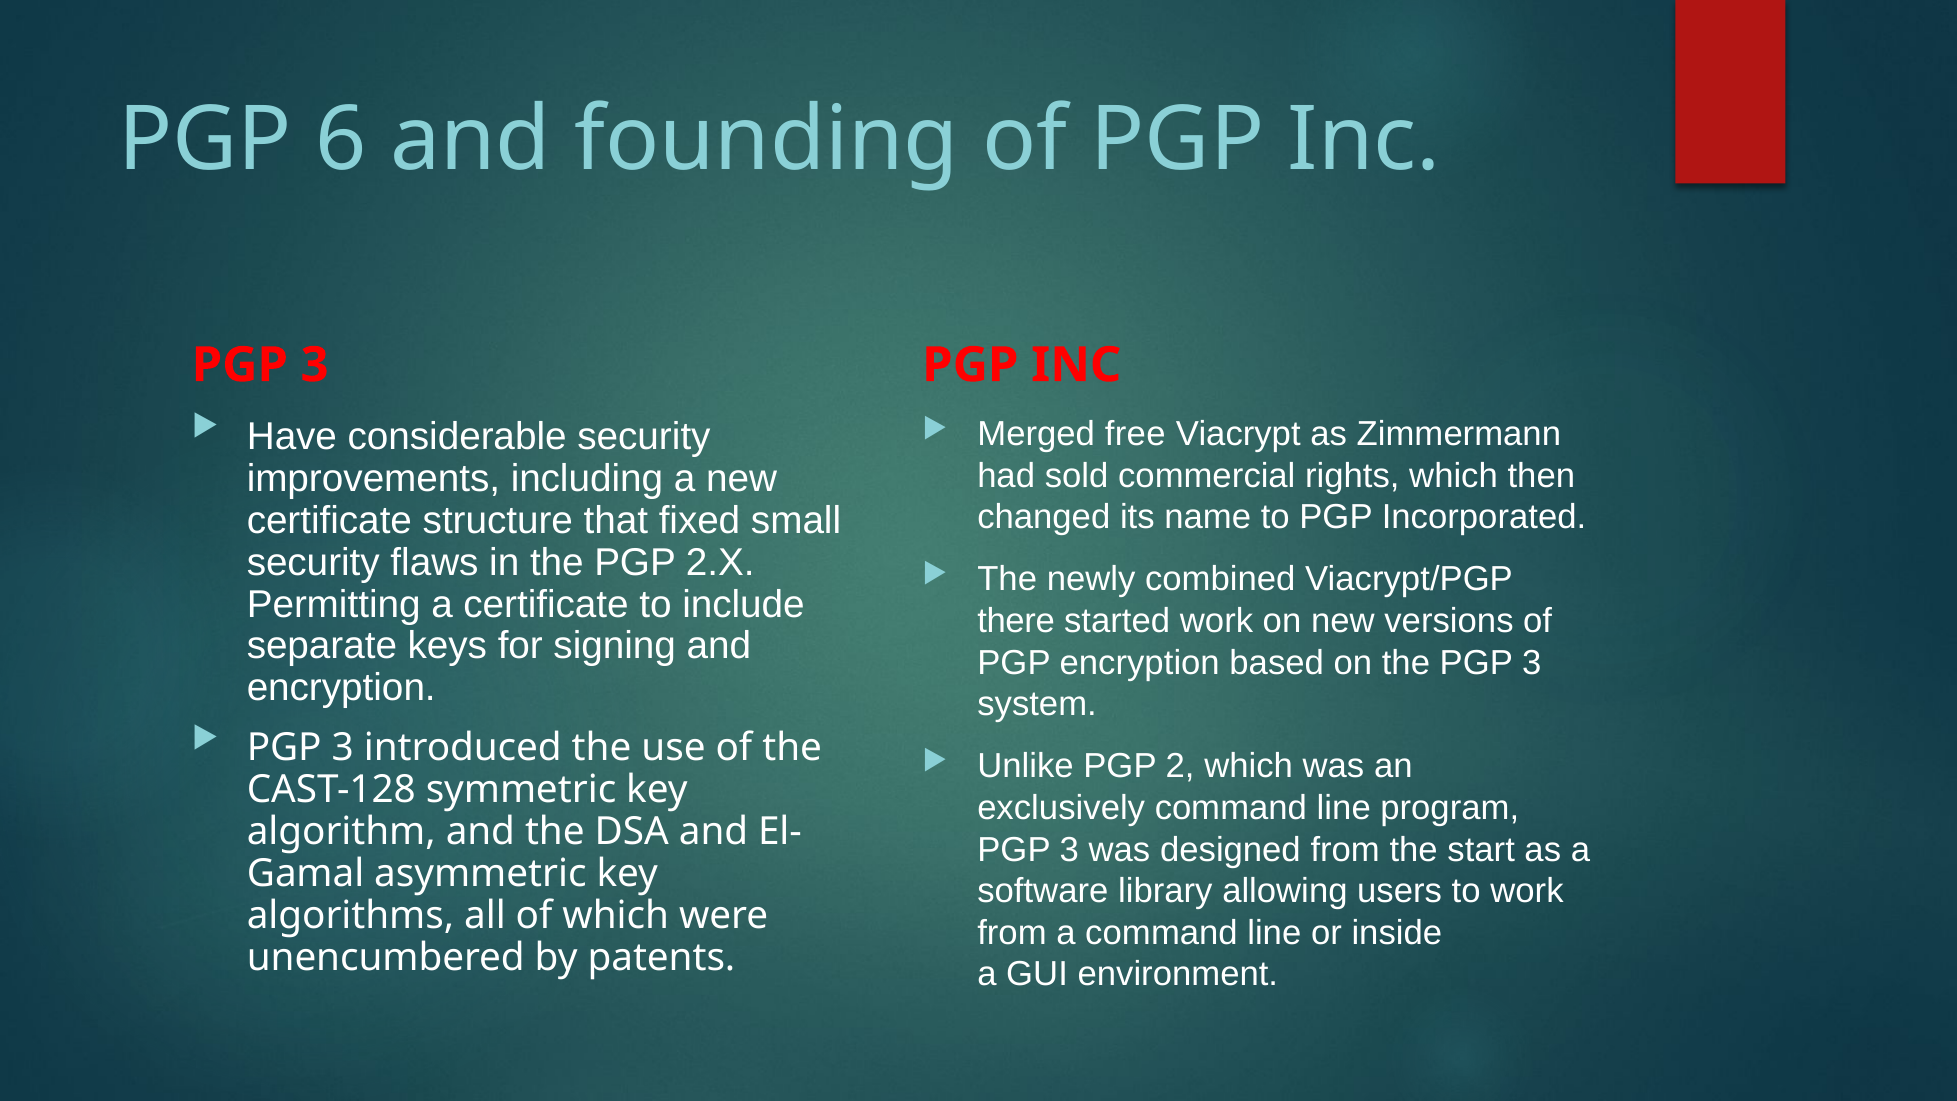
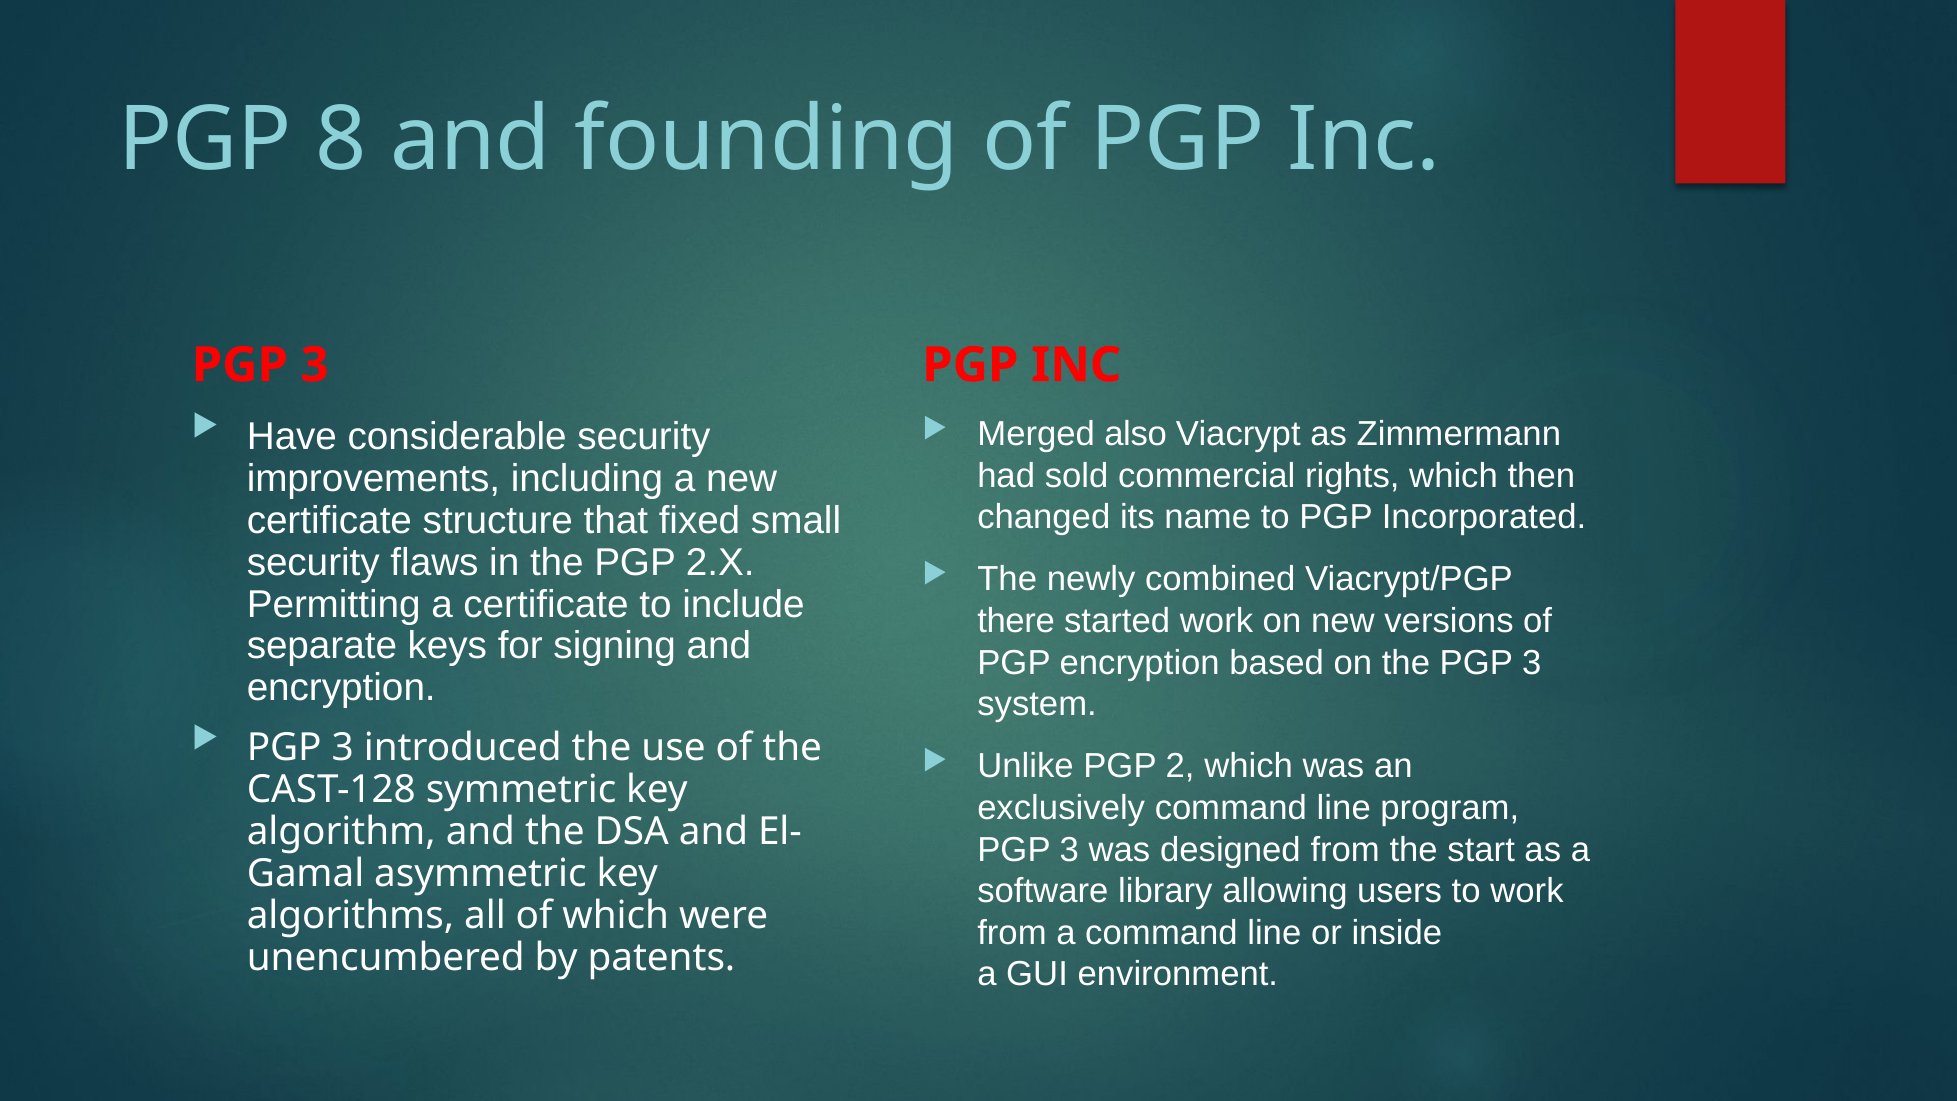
6: 6 -> 8 (341, 140)
free: free -> also (1136, 434)
